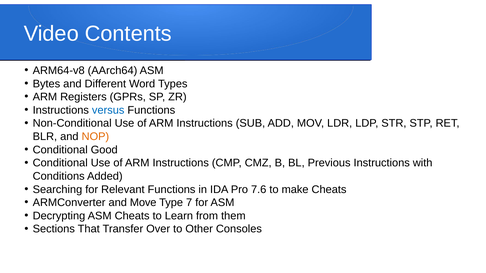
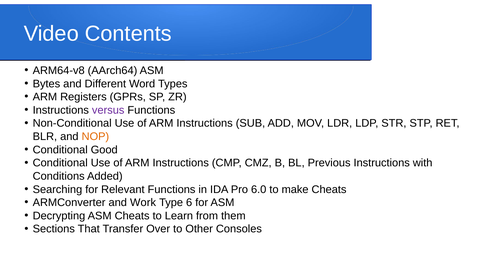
versus colour: blue -> purple (108, 110)
7.6: 7.6 -> 6.0 (259, 190)
Move: Move -> Work (143, 203)
7: 7 -> 6 (189, 203)
